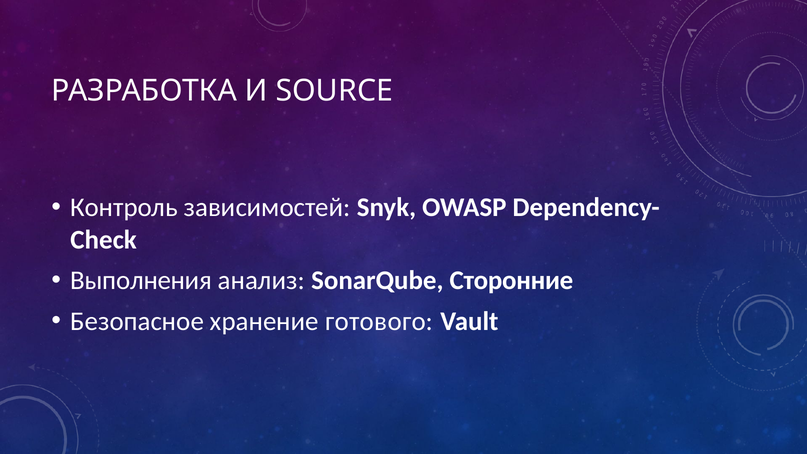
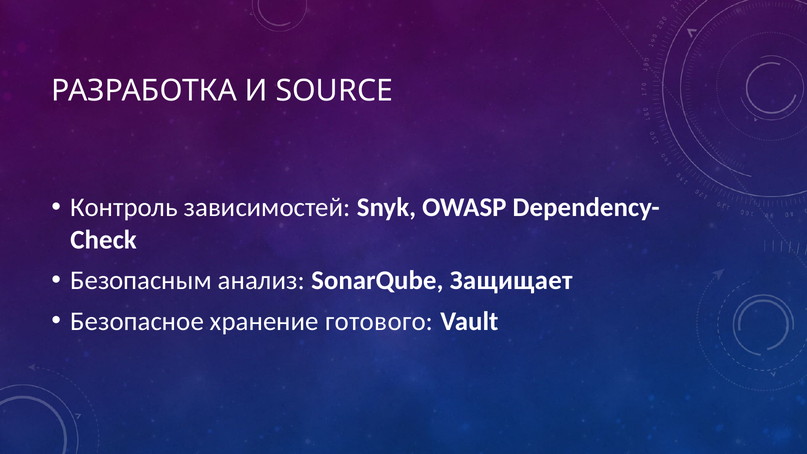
Выполнения: Выполнения -> Безопасным (141, 281)
Сторонние: Сторонние -> Защищает (511, 281)
